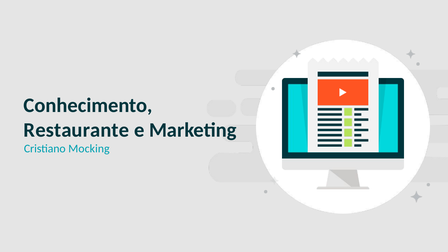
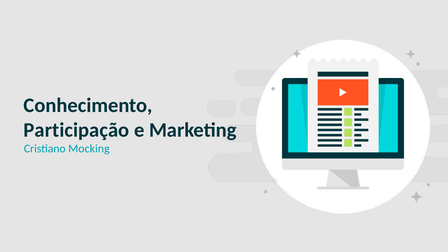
Restaurante: Restaurante -> Participação (76, 130)
